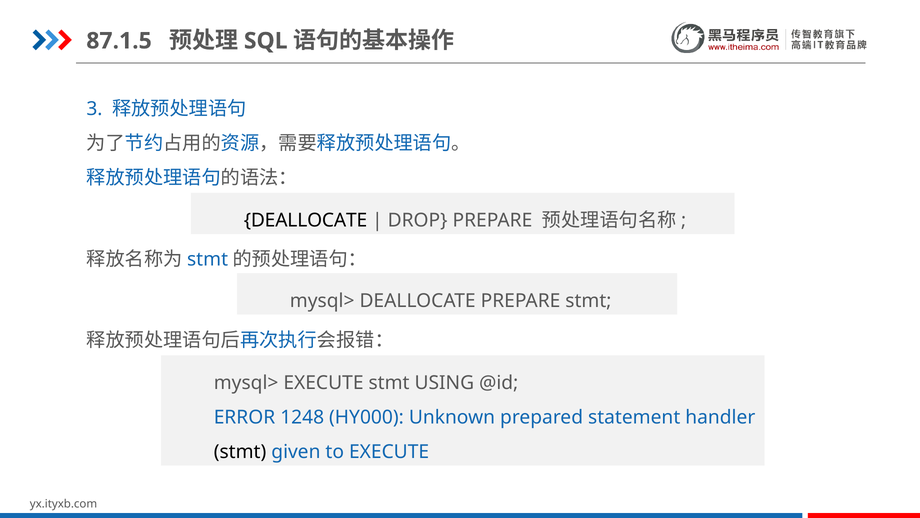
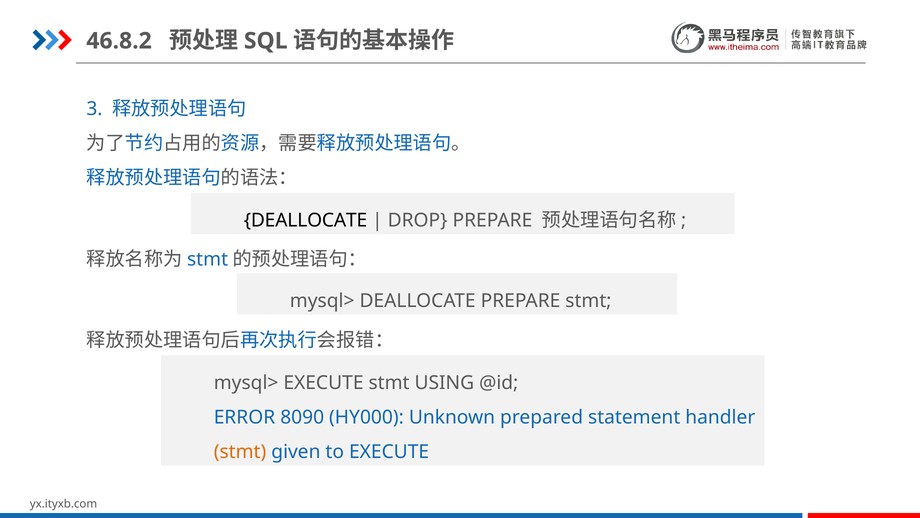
87.1.5: 87.1.5 -> 46.8.2 (119, 41)
1248: 1248 -> 8090 (302, 417)
stmt colour: black -> orange (240, 452)
